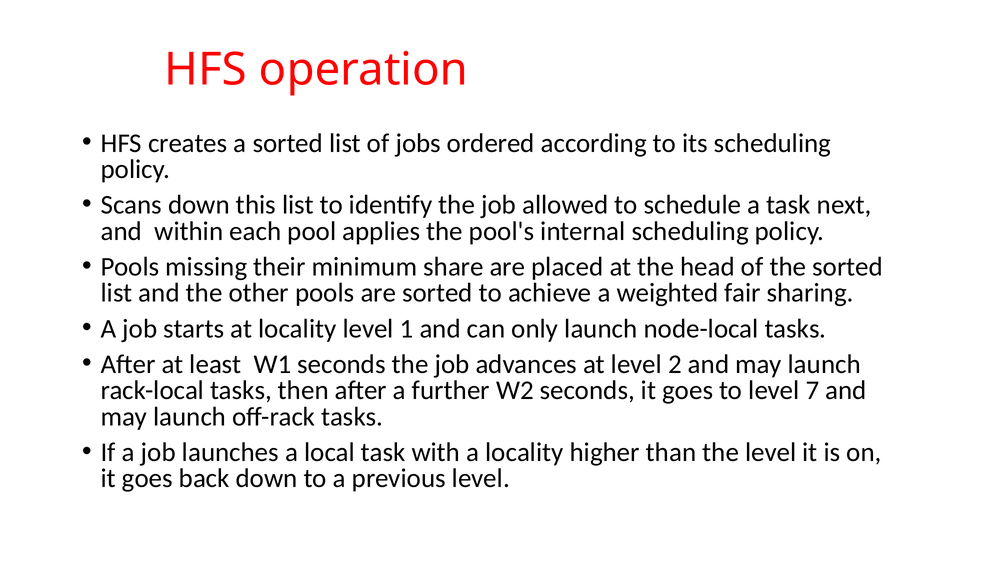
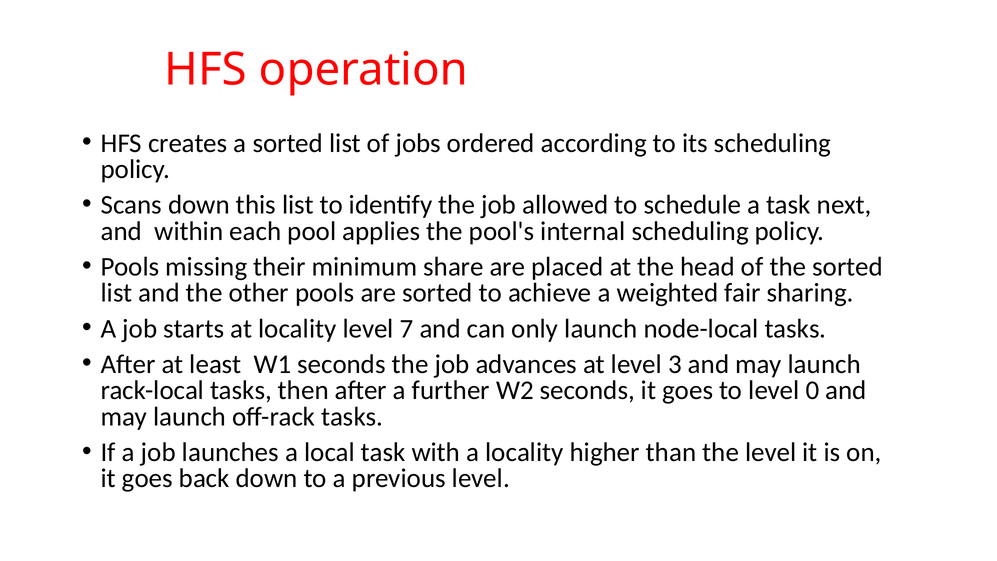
1: 1 -> 7 (407, 328)
2: 2 -> 3 (675, 364)
7: 7 -> 0 (812, 390)
